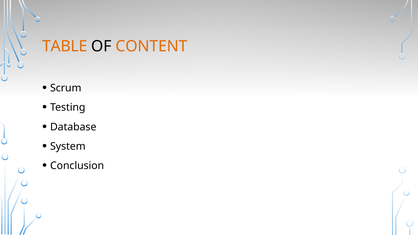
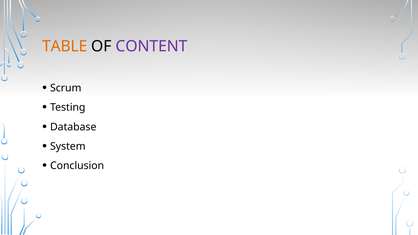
CONTENT colour: orange -> purple (151, 46)
